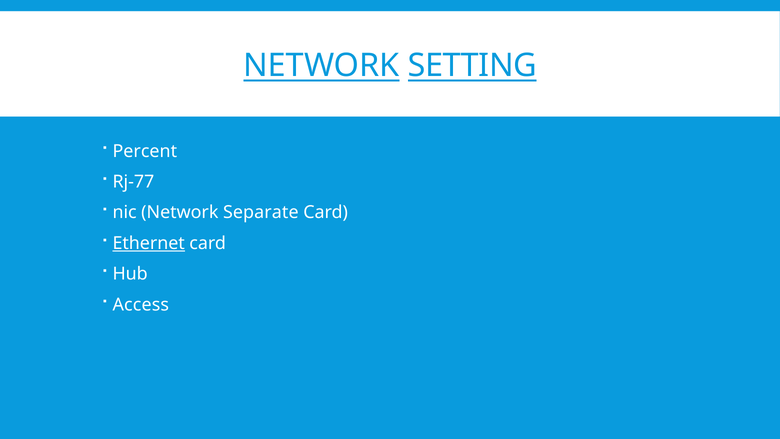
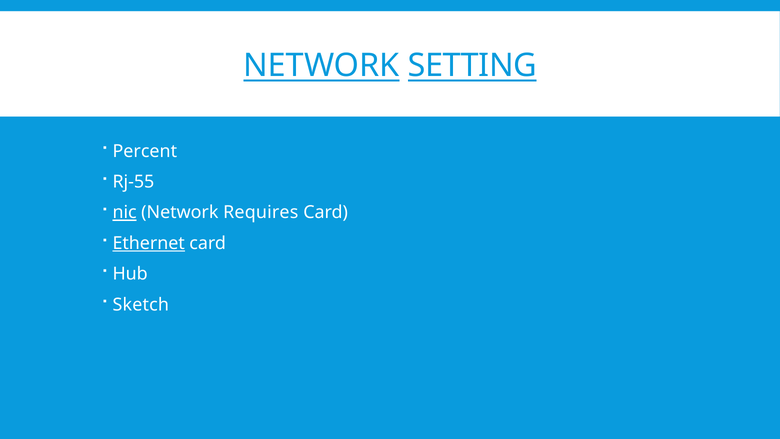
Rj-77: Rj-77 -> Rj-55 (133, 182)
nic underline: none -> present (125, 212)
Separate: Separate -> Requires (261, 212)
Access: Access -> Sketch (141, 304)
